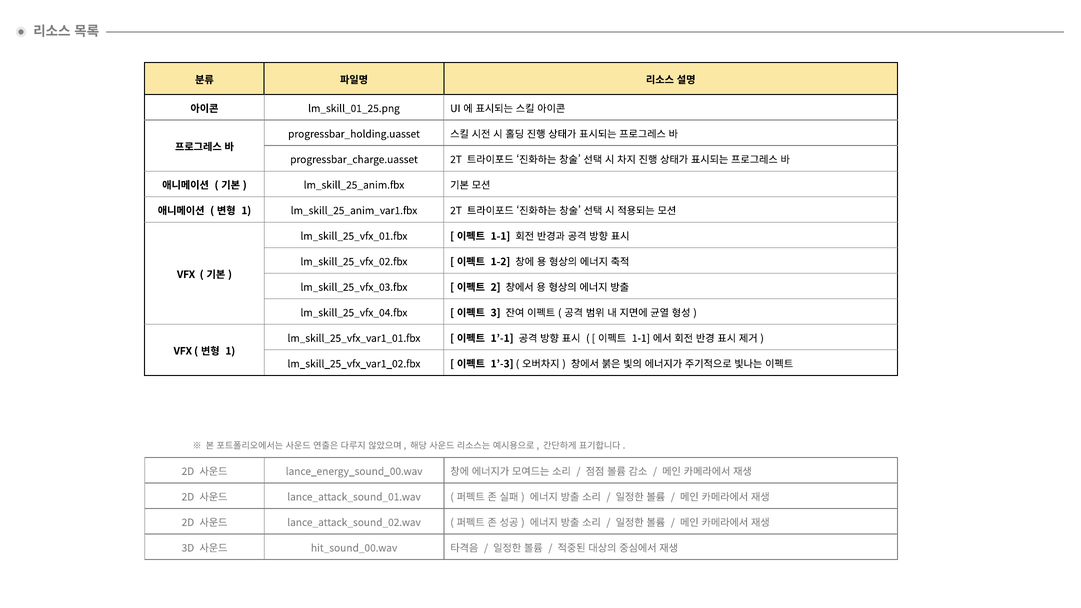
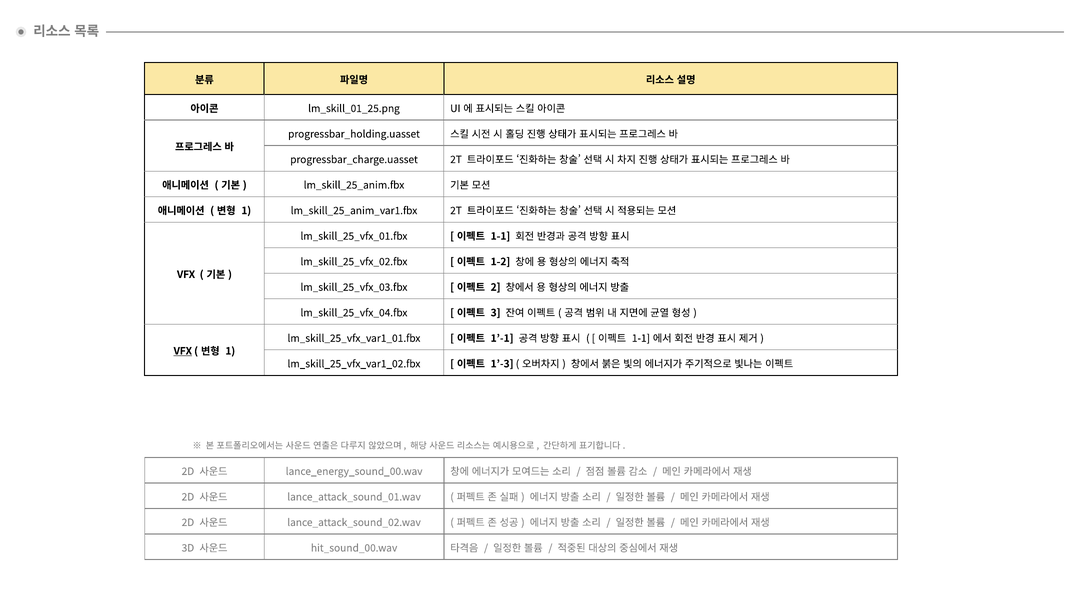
VFX underline: none -> present (183, 351)
